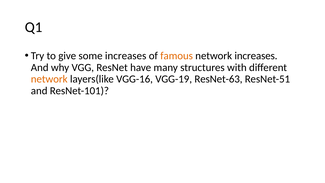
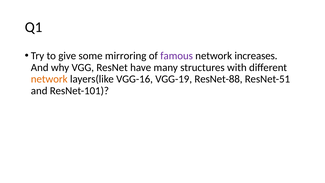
some increases: increases -> mirroring (126, 56)
famous colour: orange -> purple (177, 56)
ResNet-63: ResNet-63 -> ResNet-88 (218, 79)
